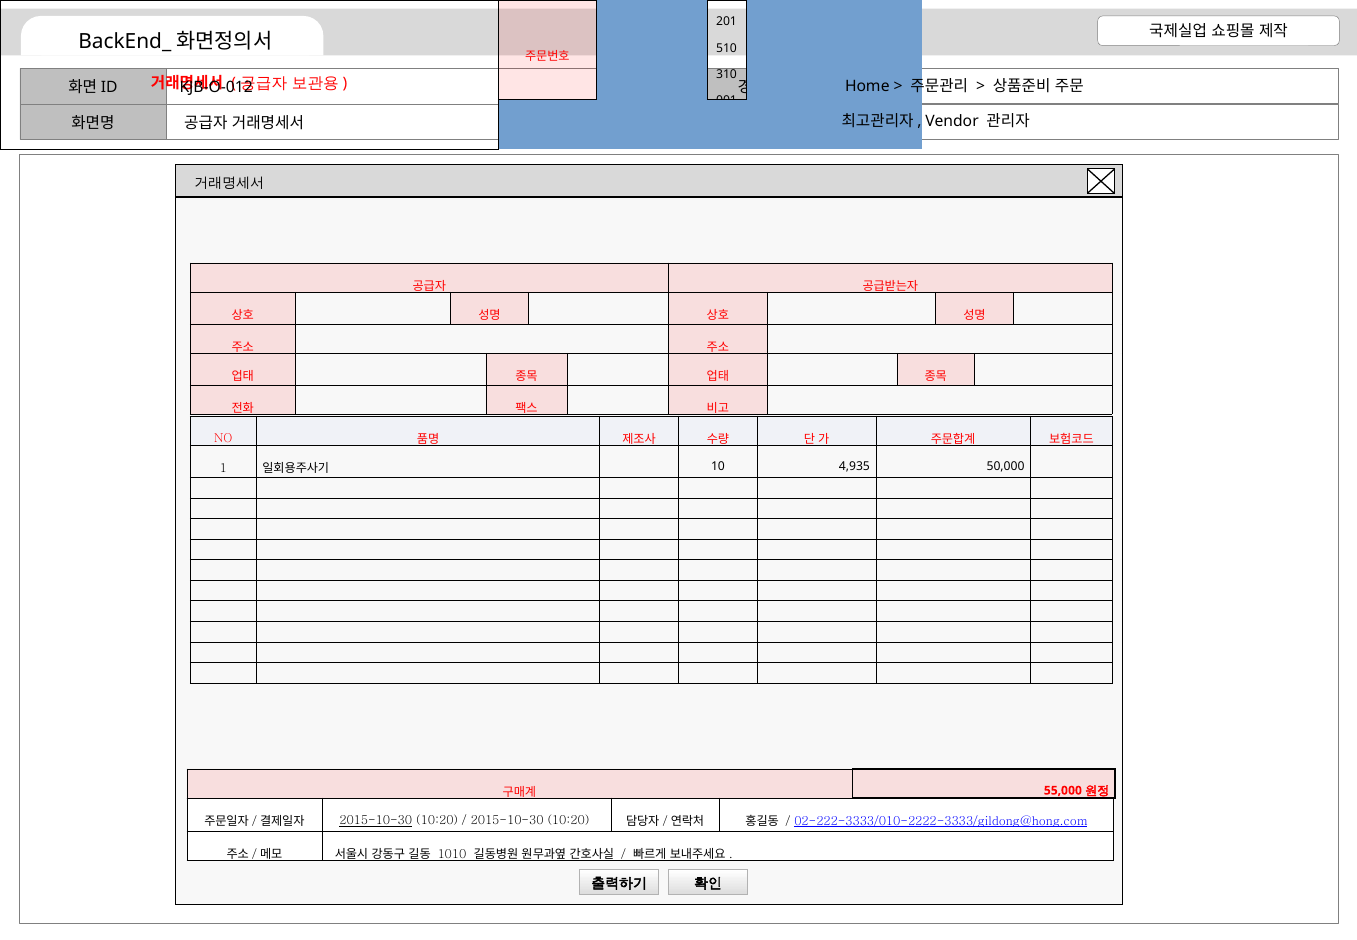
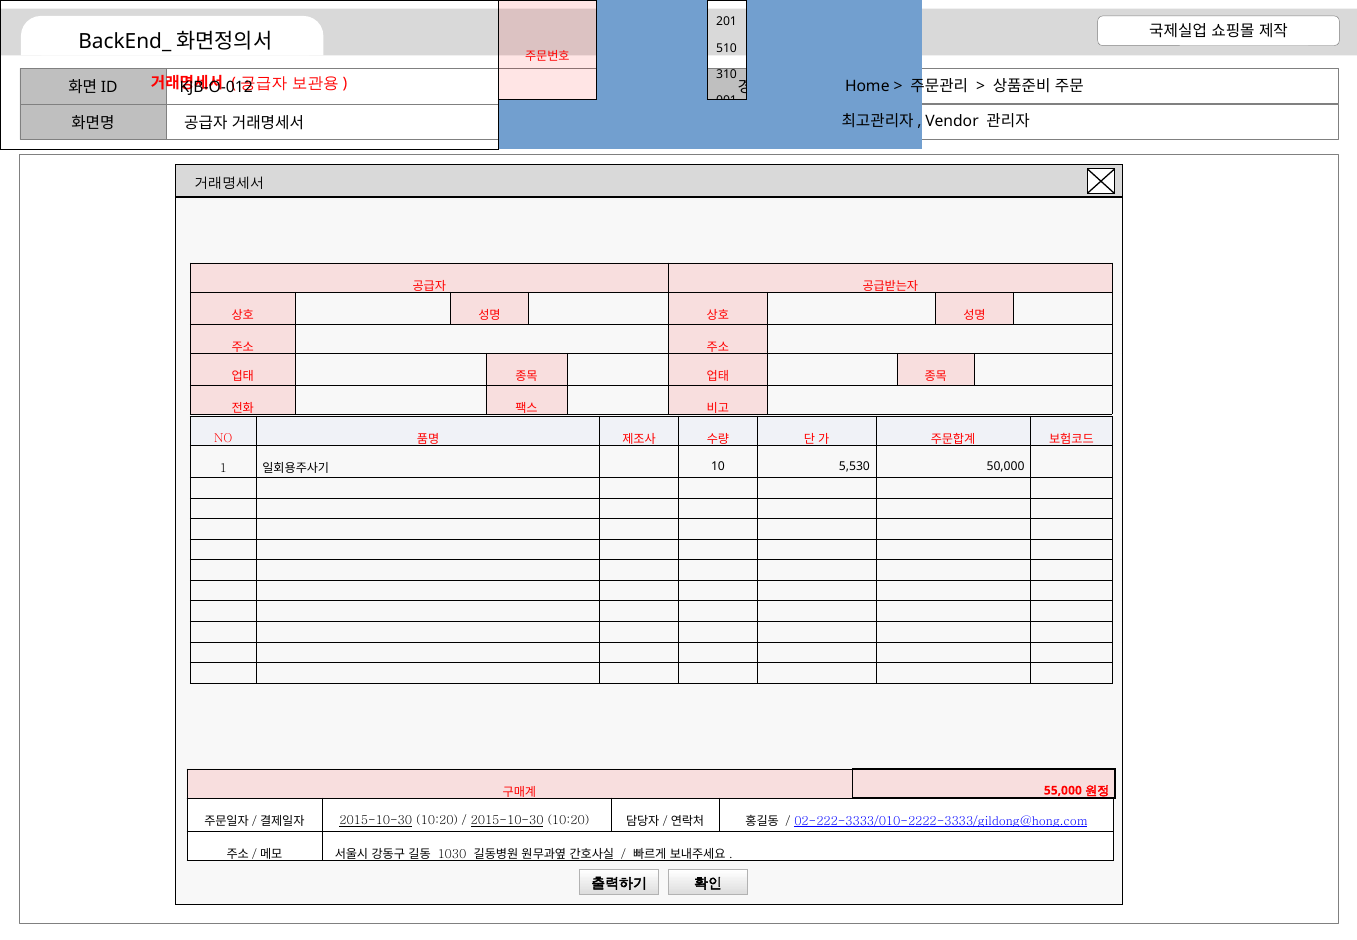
4,935: 4,935 -> 5,530 (854, 467)
2015-10-30 underline: none -> present (507, 820)
1010: 1010 -> 1030 (452, 854)
